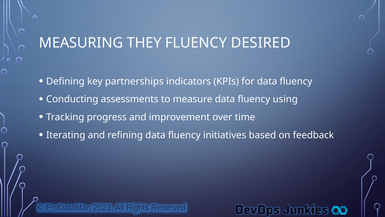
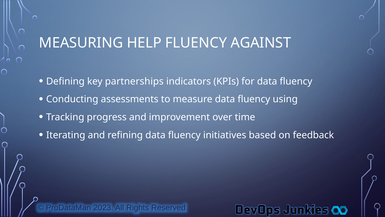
THEY: THEY -> HELP (144, 43)
DESIRED: DESIRED -> AGAINST (261, 43)
